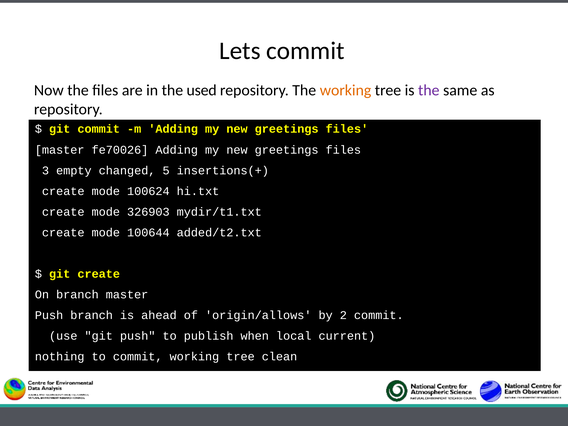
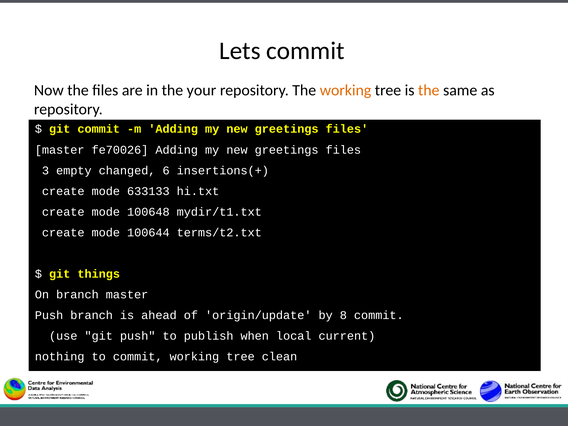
used: used -> your (201, 90)
the colour: purple -> orange (429, 90)
5: 5 -> 6 (166, 170)
100624: 100624 -> 633133 (148, 191)
326903: 326903 -> 100648 (148, 212)
added/t2.txt: added/t2.txt -> terms/t2.txt (219, 233)
git create: create -> things (99, 274)
origin/allows: origin/allows -> origin/update (258, 315)
2: 2 -> 8 (343, 315)
